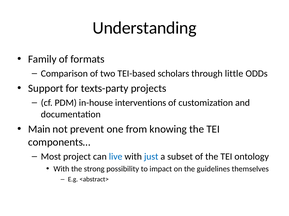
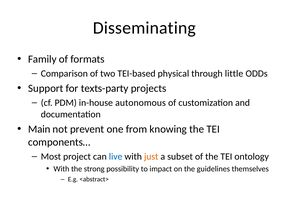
Understanding: Understanding -> Disseminating (144, 28)
scholars: scholars -> physical (173, 74)
interventions: interventions -> autonomous (141, 103)
just colour: blue -> orange (151, 157)
